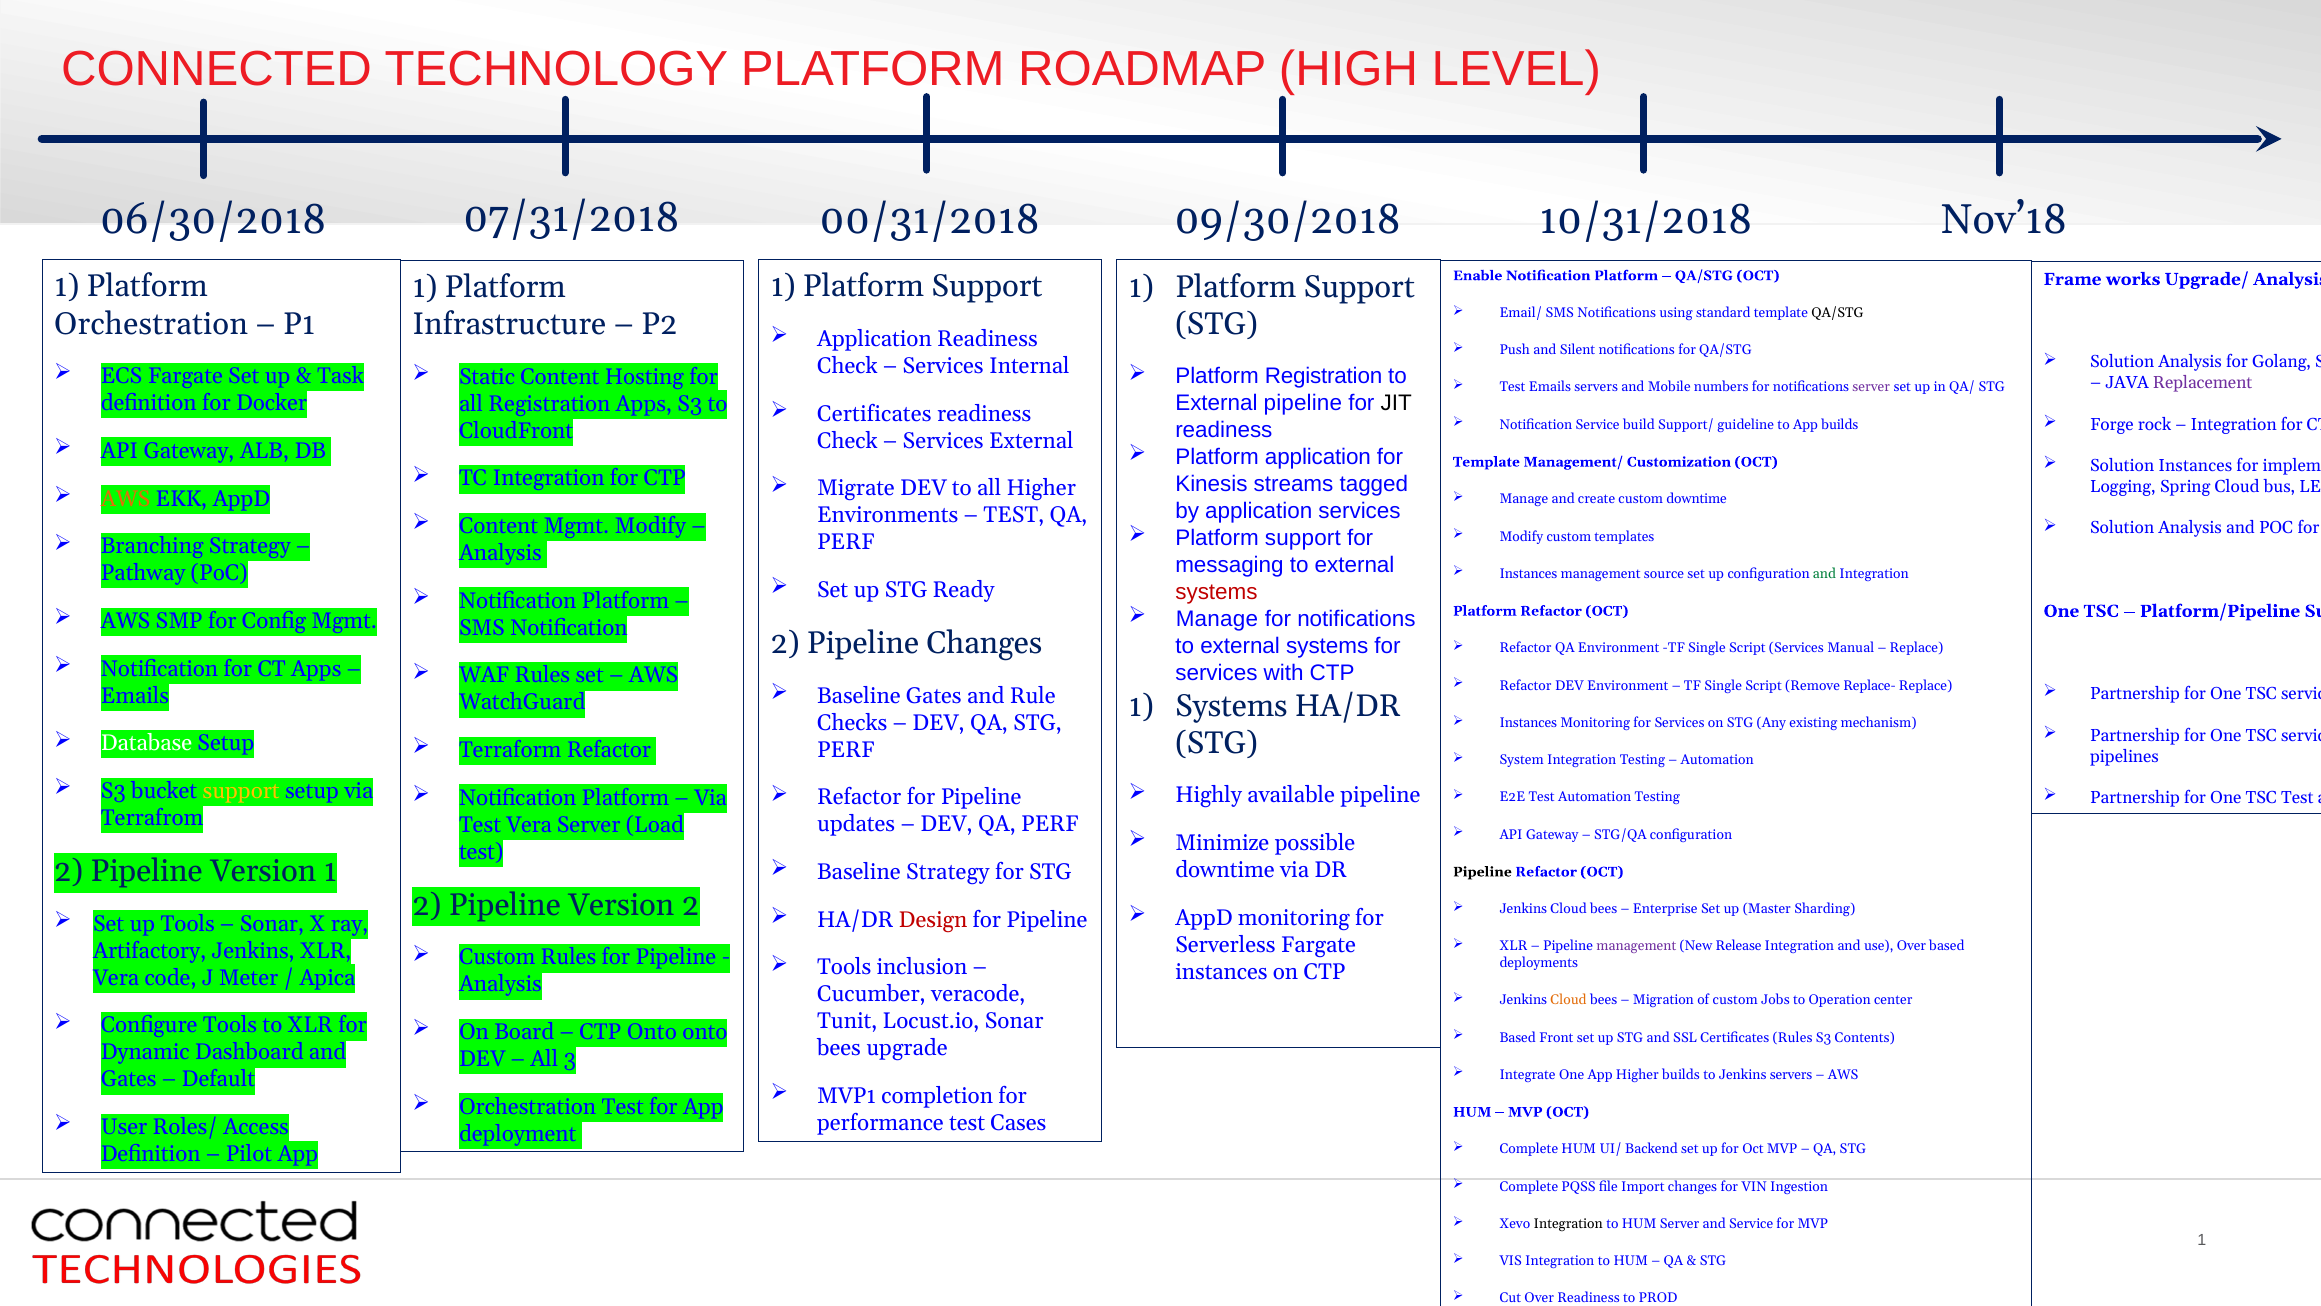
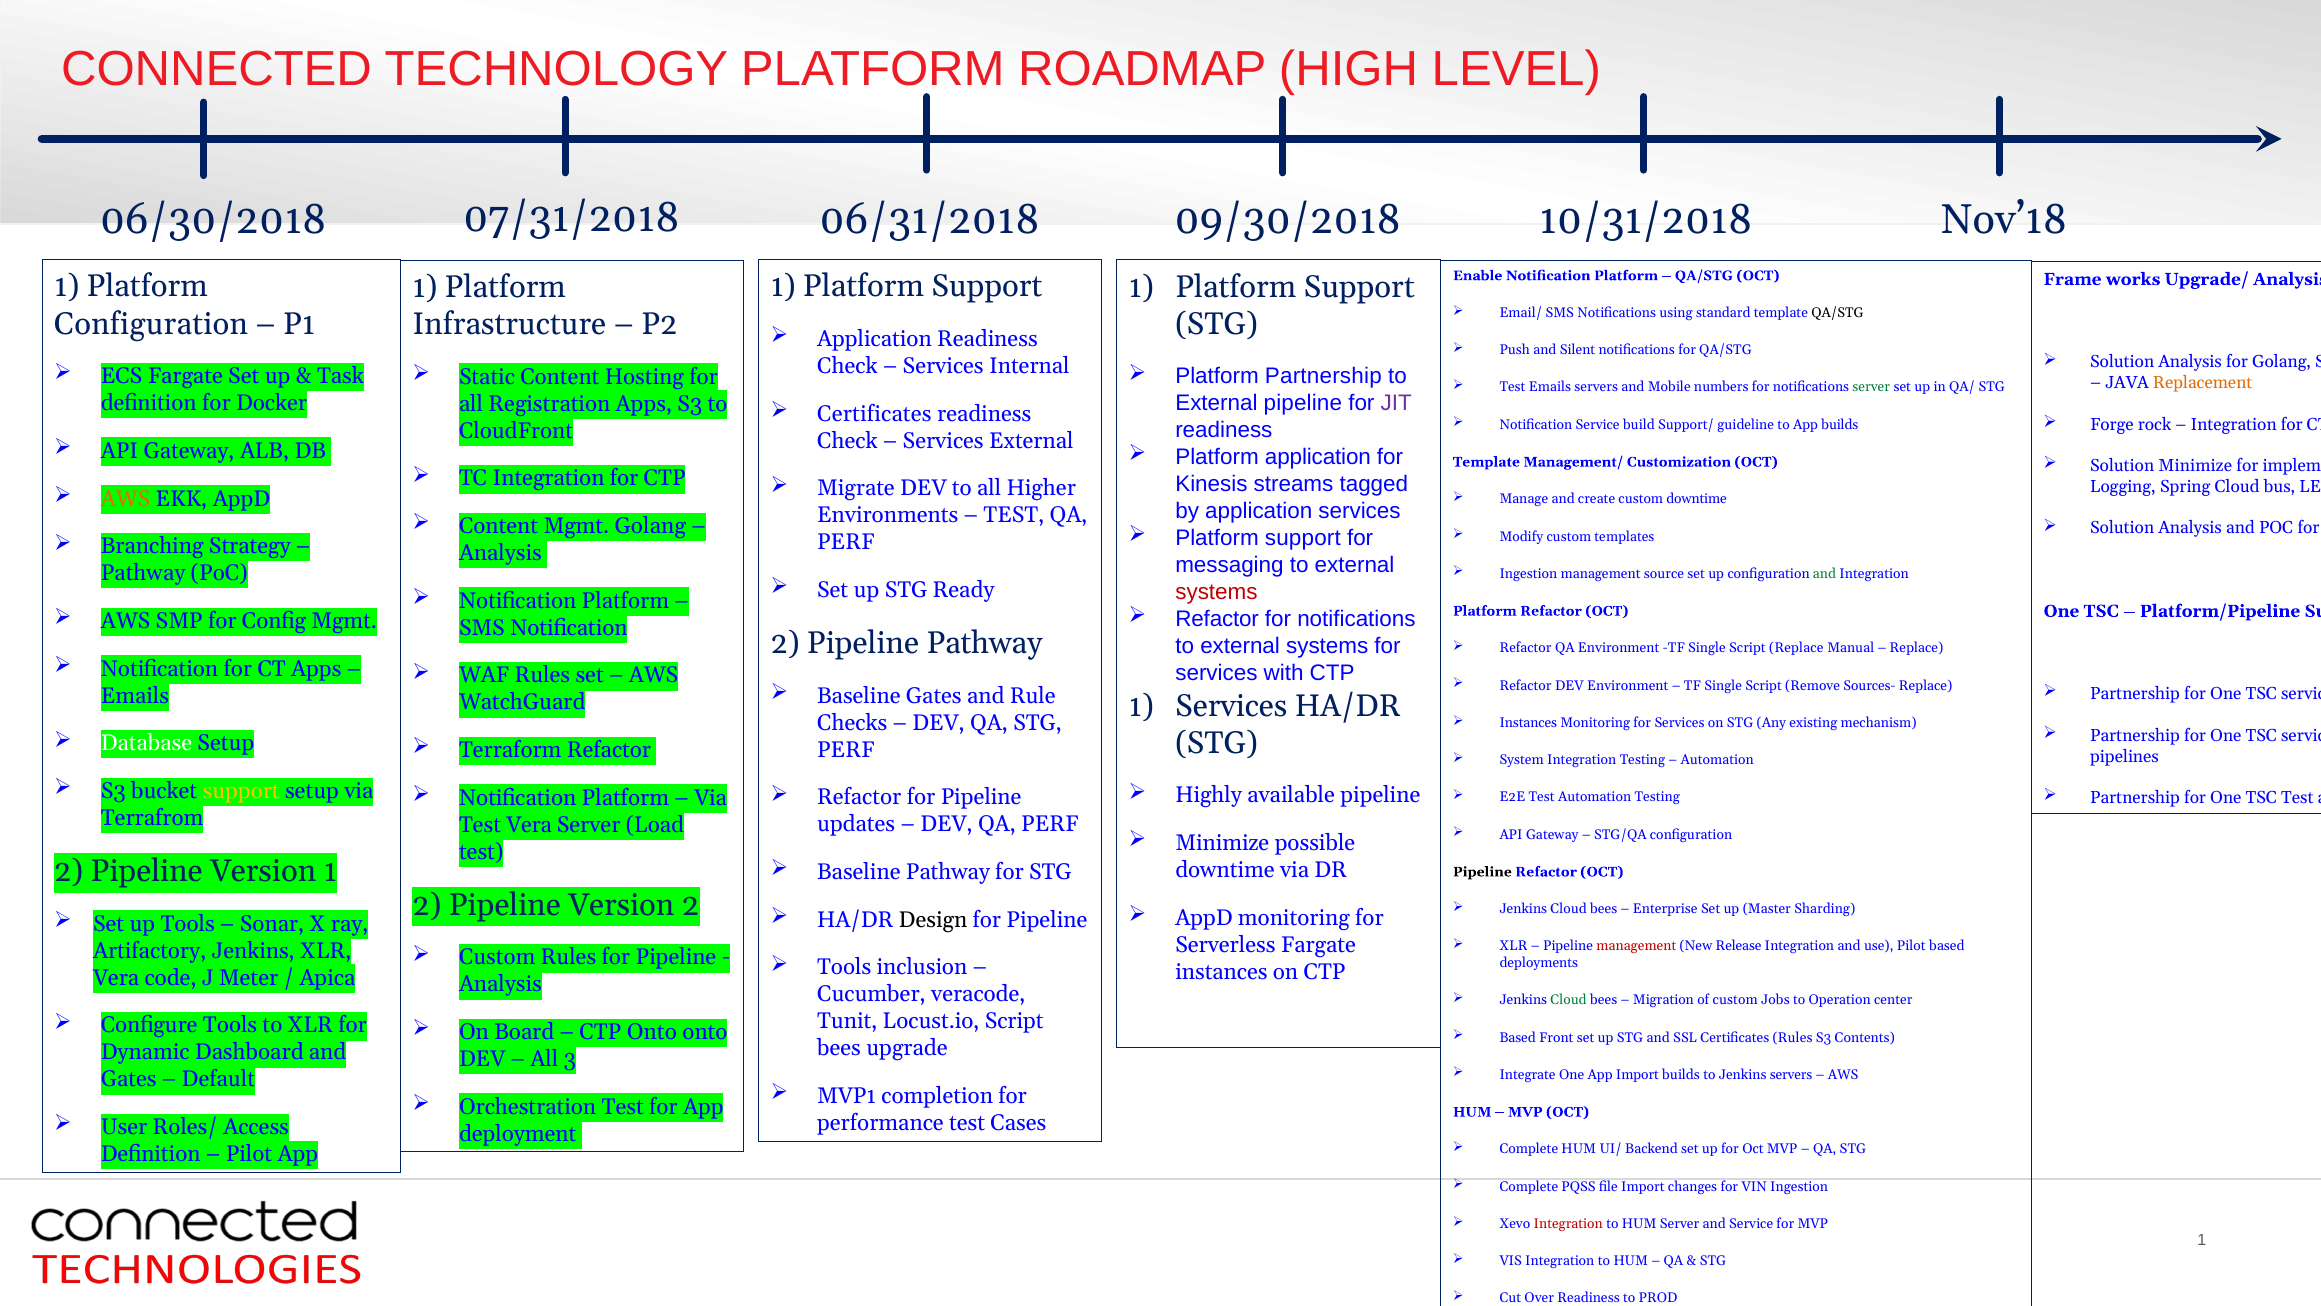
00/31/2018: 00/31/2018 -> 06/31/2018 (930, 220)
Orchestration: Orchestration -> Configuration (151, 324)
Platform Registration: Registration -> Partnership (1323, 376)
Replacement colour: purple -> orange (2203, 383)
server colour: purple -> green (1871, 387)
JIT colour: black -> purple (1396, 403)
Solution Instances: Instances -> Minimize (2195, 466)
Mgmt Modify: Modify -> Golang (650, 526)
Instances: Instances -> Ingestion (1528, 574)
Manage: Manage -> Refactor (1217, 619)
Pipeline Changes: Changes -> Pathway (984, 643)
Script Services: Services -> Replace (1796, 648)
Replace-: Replace- -> Sources- (1870, 685)
1 Systems: Systems -> Services (1231, 706)
Baseline Strategy: Strategy -> Pathway (948, 872)
Design colour: red -> black (933, 919)
management colour: purple -> red (1636, 946)
use Over: Over -> Pilot (1911, 946)
Cloud colour: orange -> green (1569, 1000)
Locust.io Sonar: Sonar -> Script (1014, 1021)
App Higher: Higher -> Import (1637, 1074)
Integration colour: black -> red (1568, 1223)
